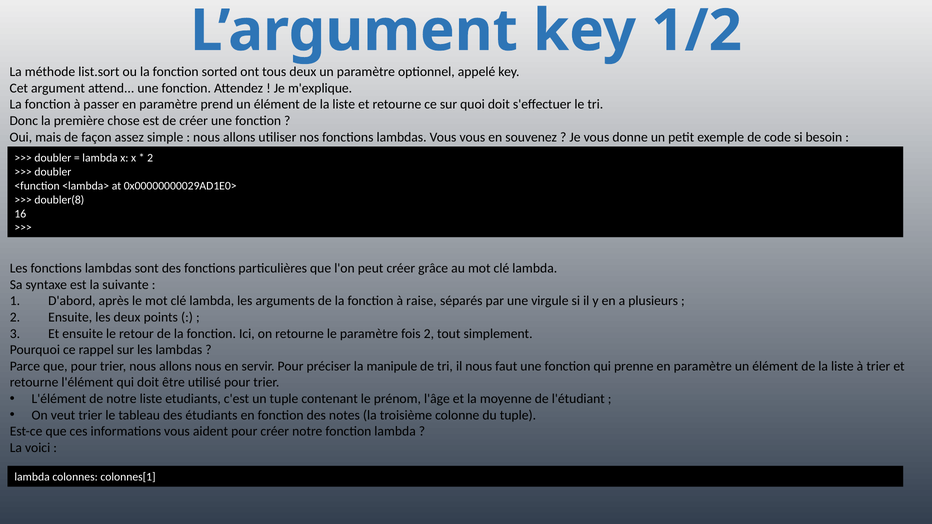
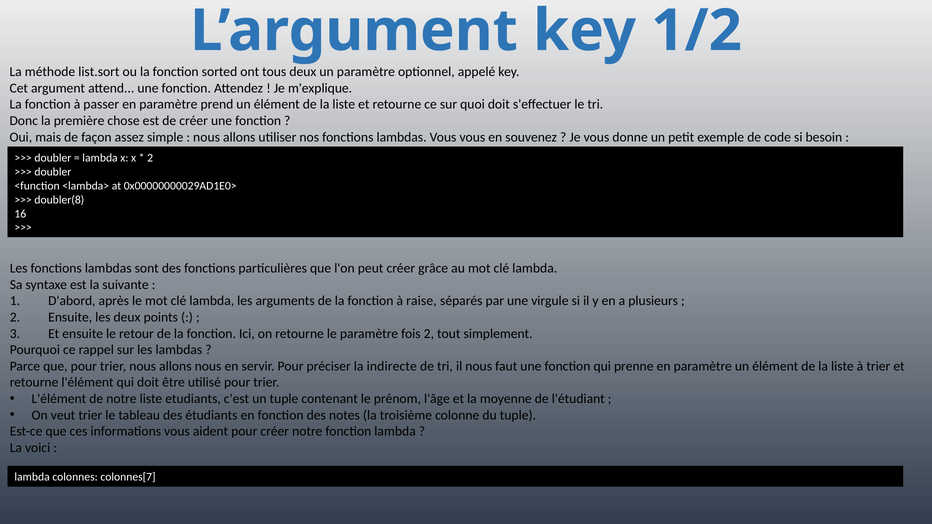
manipule: manipule -> indirecte (392, 366)
colonnes[1: colonnes[1 -> colonnes[7 (128, 477)
